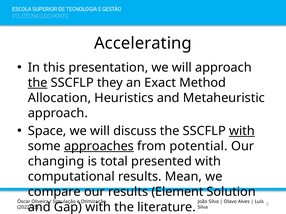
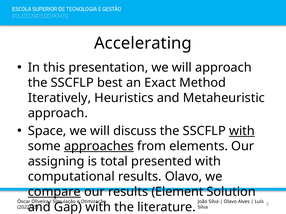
the underline: present -> none (38, 83)
they: they -> best (110, 83)
Allocation: Allocation -> Iteratively (59, 98)
potential: potential -> elements (199, 146)
changing: changing -> assigning (56, 162)
results Mean: Mean -> Olavo (184, 177)
compare underline: none -> present (54, 192)
